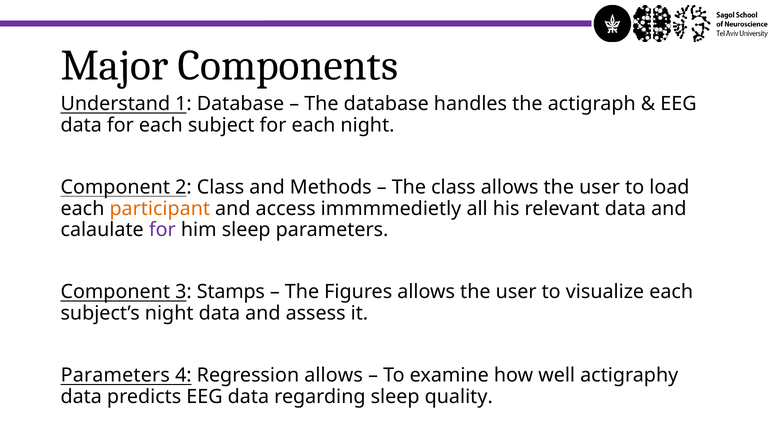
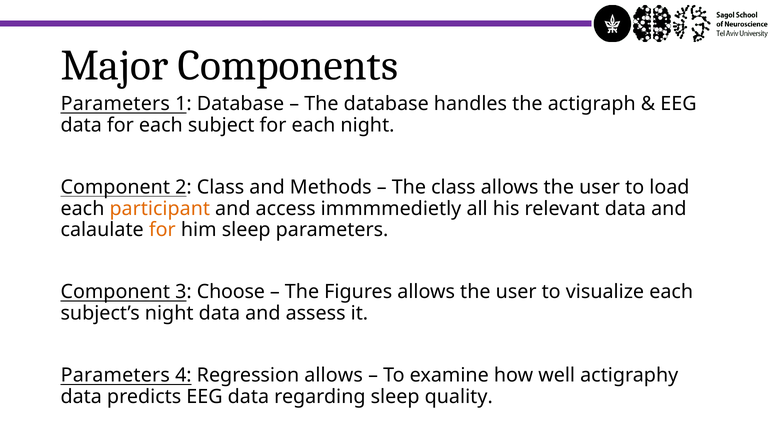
Understand: Understand -> Parameters (115, 104)
for colour: purple -> orange (162, 230)
Stamps: Stamps -> Choose (231, 292)
